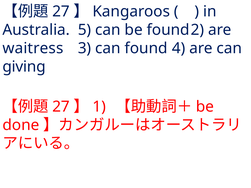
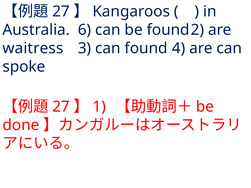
5: 5 -> 6 (84, 30)
giving: giving -> spoke (24, 67)
